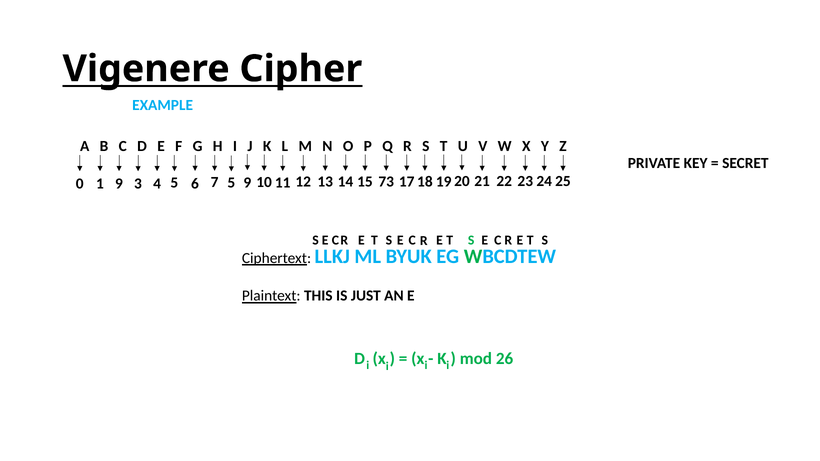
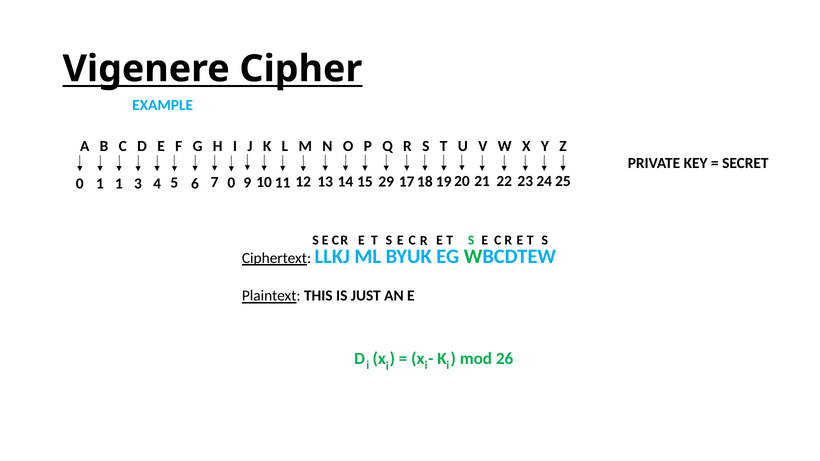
1 9: 9 -> 1 (119, 184)
7 5: 5 -> 0 (231, 183)
73: 73 -> 29 (386, 182)
